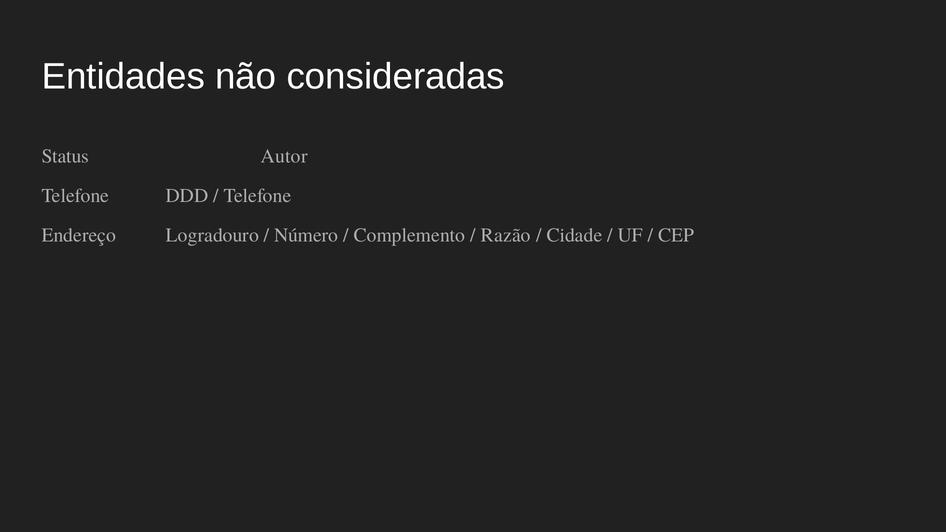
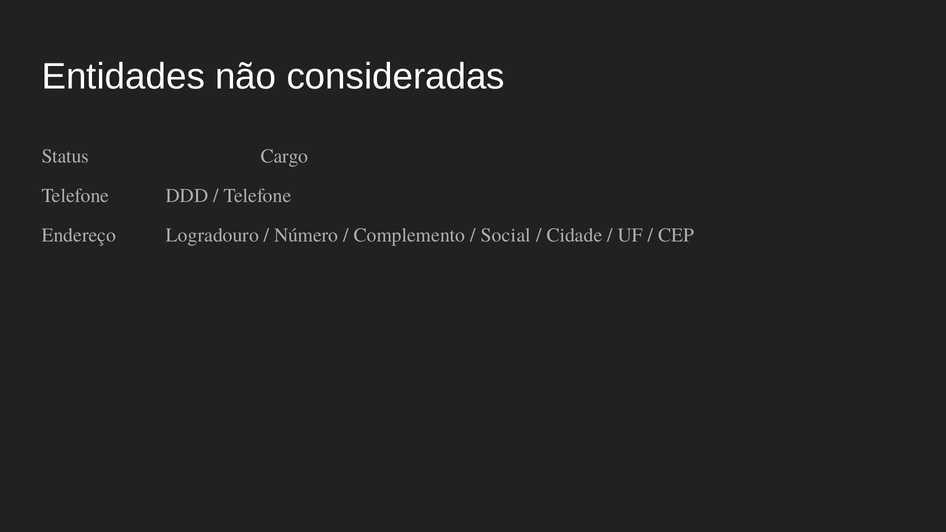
Autor: Autor -> Cargo (284, 156)
Razão: Razão -> Social (506, 235)
